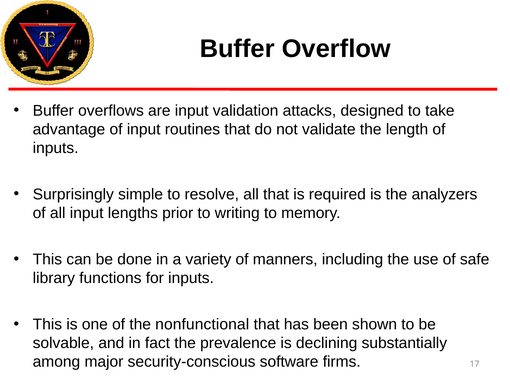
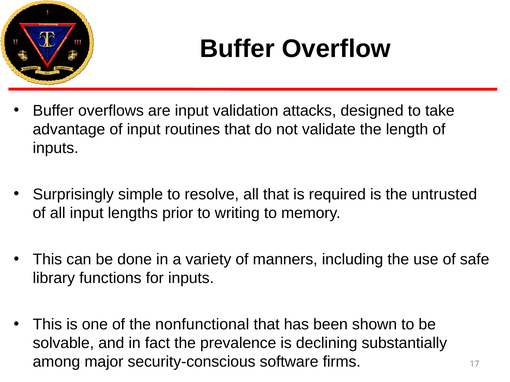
analyzers: analyzers -> untrusted (444, 195)
